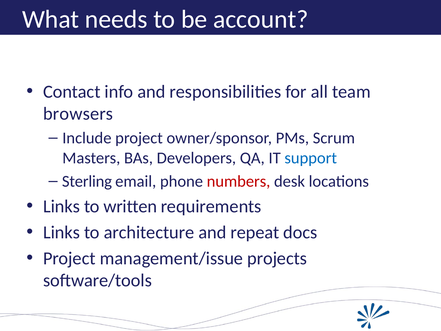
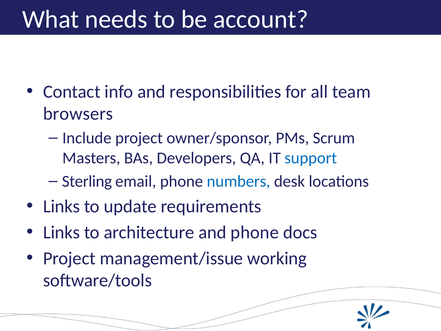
numbers colour: red -> blue (239, 181)
written: written -> update (130, 206)
and repeat: repeat -> phone (255, 232)
projects: projects -> working (277, 258)
